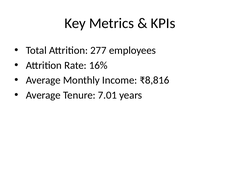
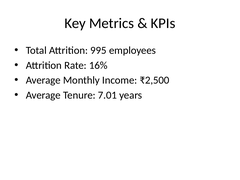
277: 277 -> 995 (98, 50)
₹8,816: ₹8,816 -> ₹2,500 (154, 80)
